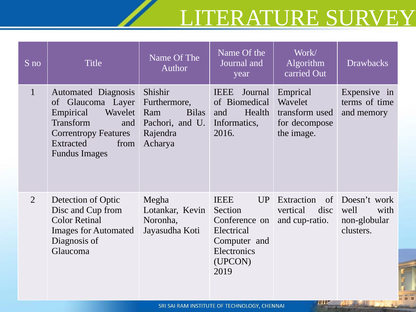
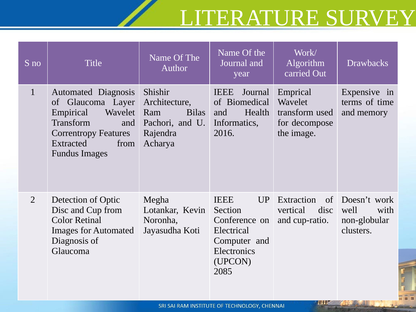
Furthermore: Furthermore -> Architecture (167, 102)
2019: 2019 -> 2085 (223, 272)
